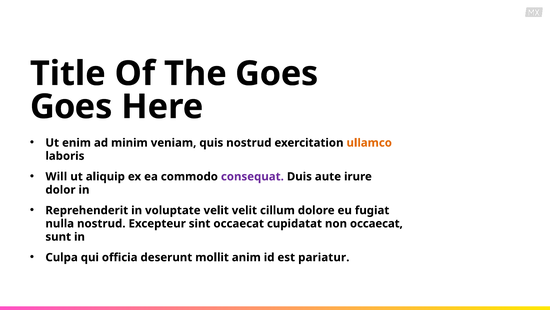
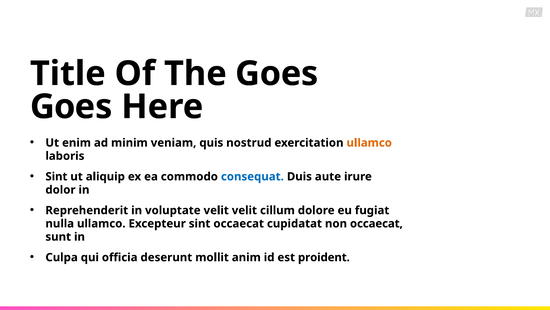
Will: Will -> Sint (56, 176)
consequat colour: purple -> blue (252, 176)
nulla nostrud: nostrud -> ullamco (101, 223)
pariatur: pariatur -> proident (324, 257)
